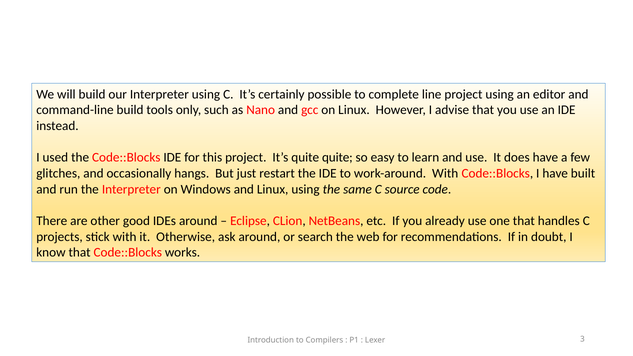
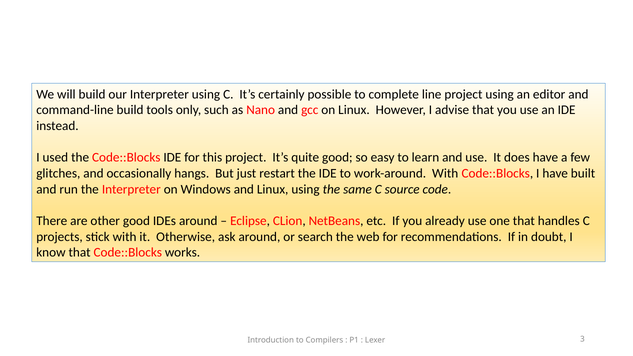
quite quite: quite -> good (337, 158)
